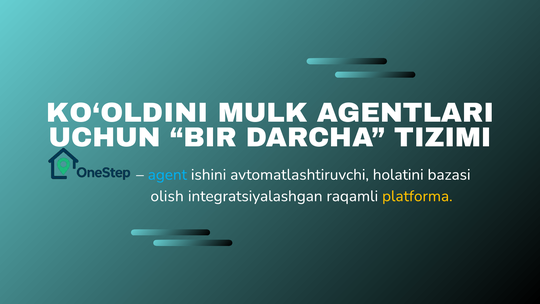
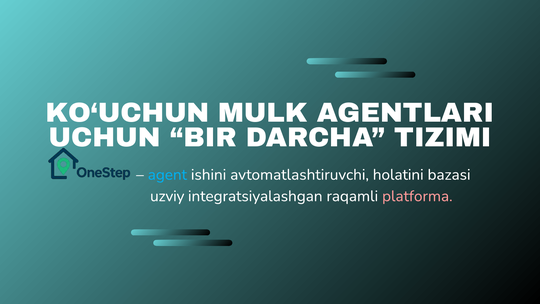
KO‘OLDINI: KO‘OLDINI -> KO‘UCHUN (128, 113)
olish: olish -> uzviy (167, 196)
platforma colour: yellow -> pink (417, 196)
